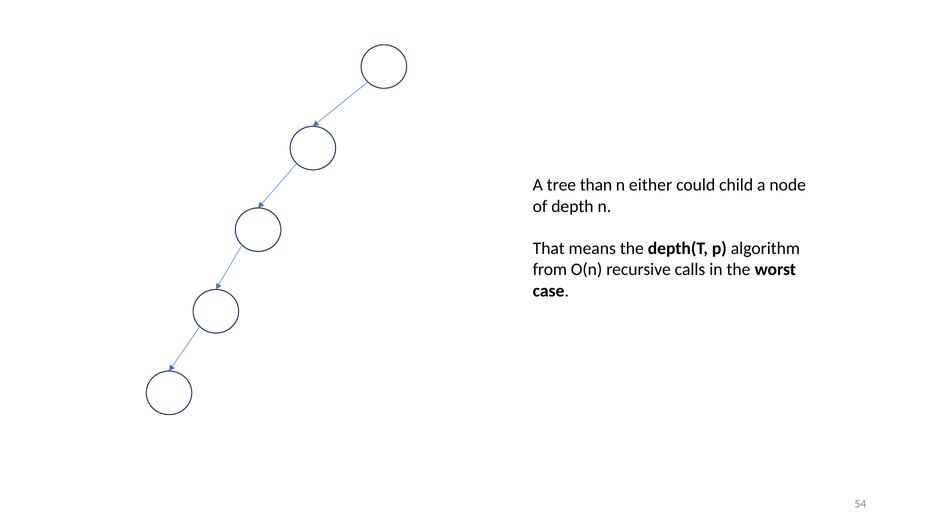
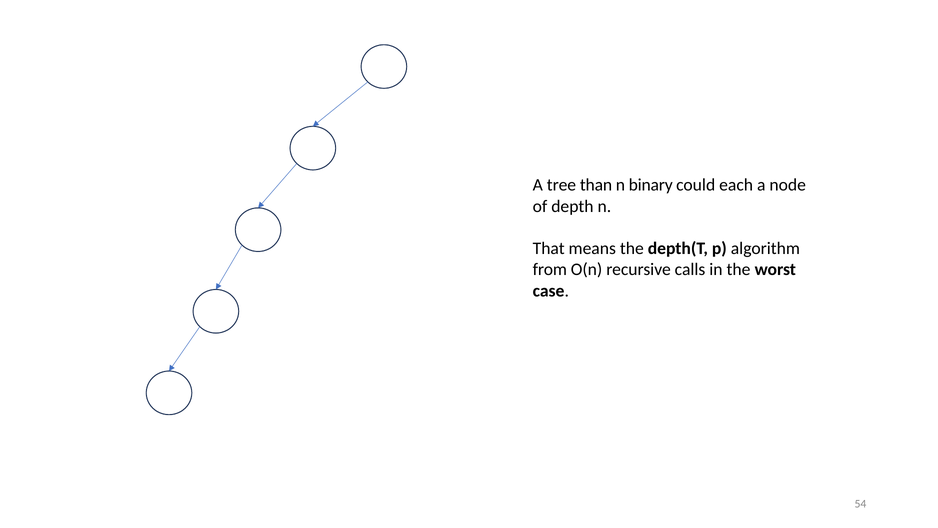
either: either -> binary (651, 185)
child: child -> each (736, 185)
